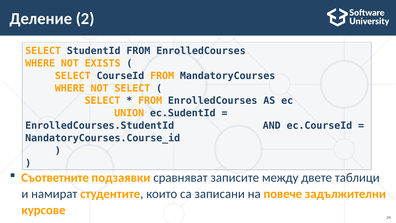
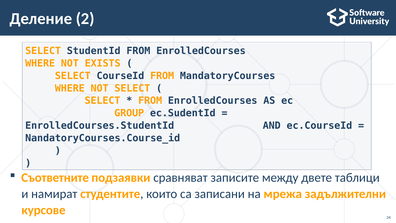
UNION: UNION -> GROUP (129, 113)
повече: повече -> мрежа (283, 194)
